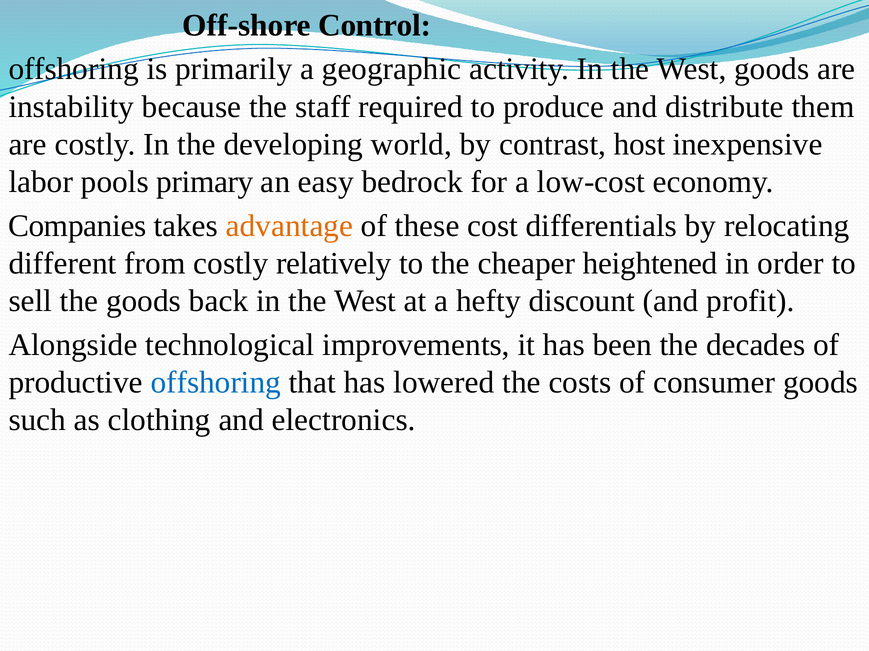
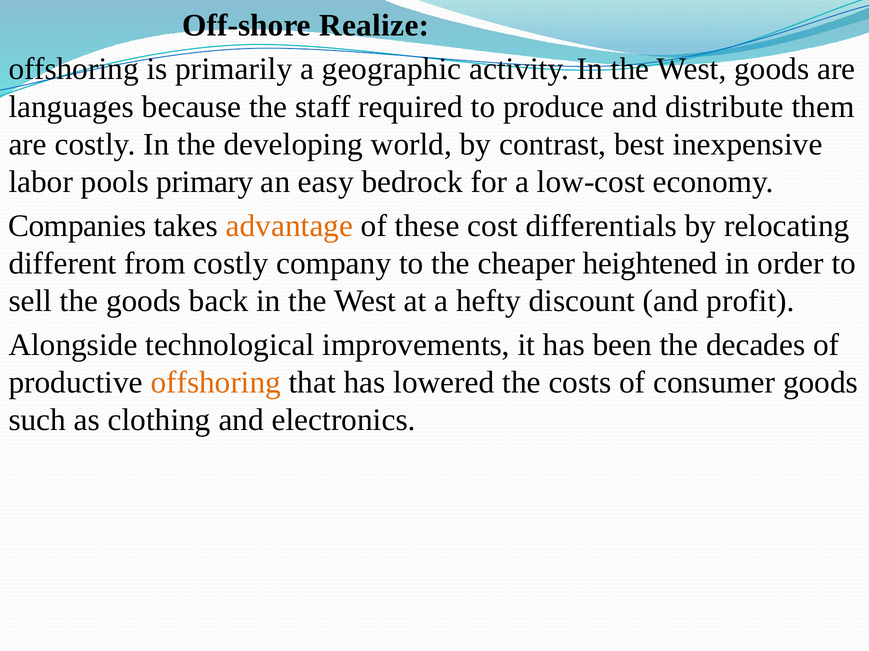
Control: Control -> Realize (374, 25)
instability: instability -> languages (71, 107)
host: host -> best (639, 144)
relatively: relatively -> company (334, 264)
offshoring colour: blue -> orange (216, 383)
